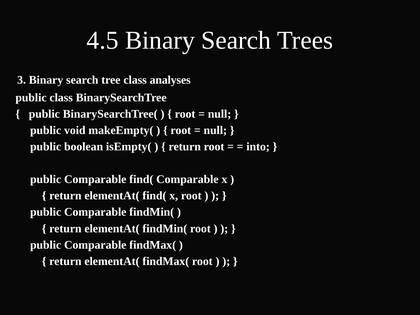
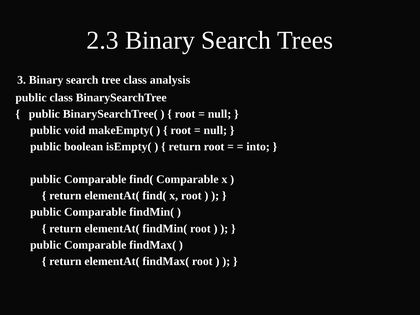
4.5: 4.5 -> 2.3 (103, 40)
analyses: analyses -> analysis (170, 80)
